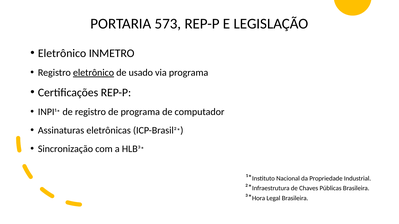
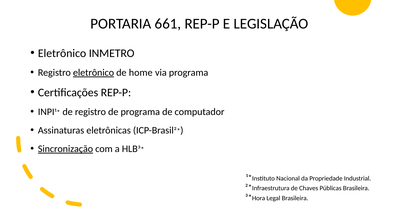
573: 573 -> 661 (168, 24)
usado: usado -> home (141, 73)
Sincronização underline: none -> present (65, 149)
